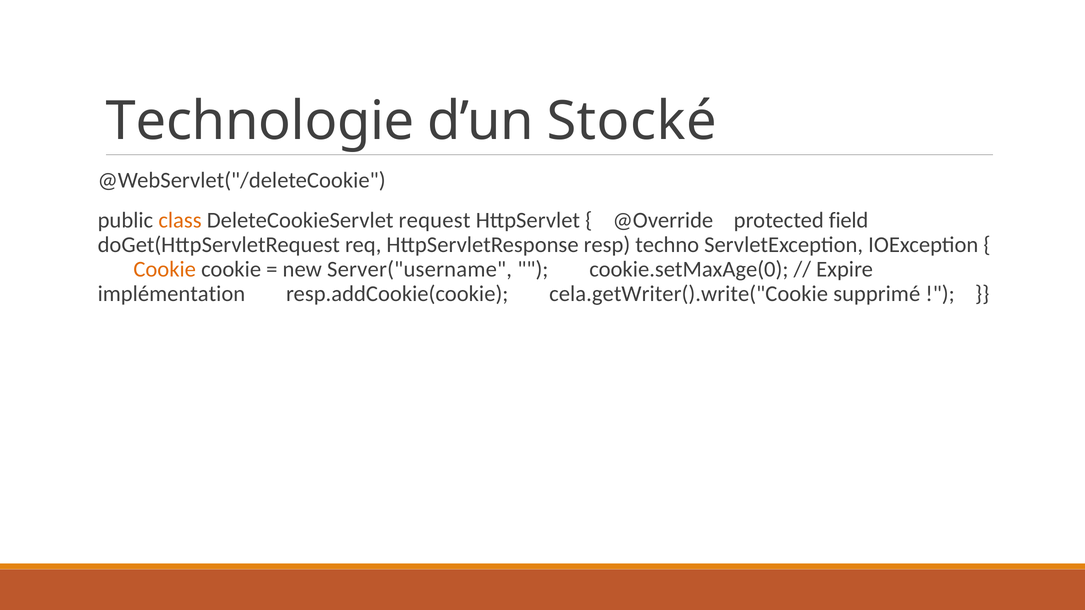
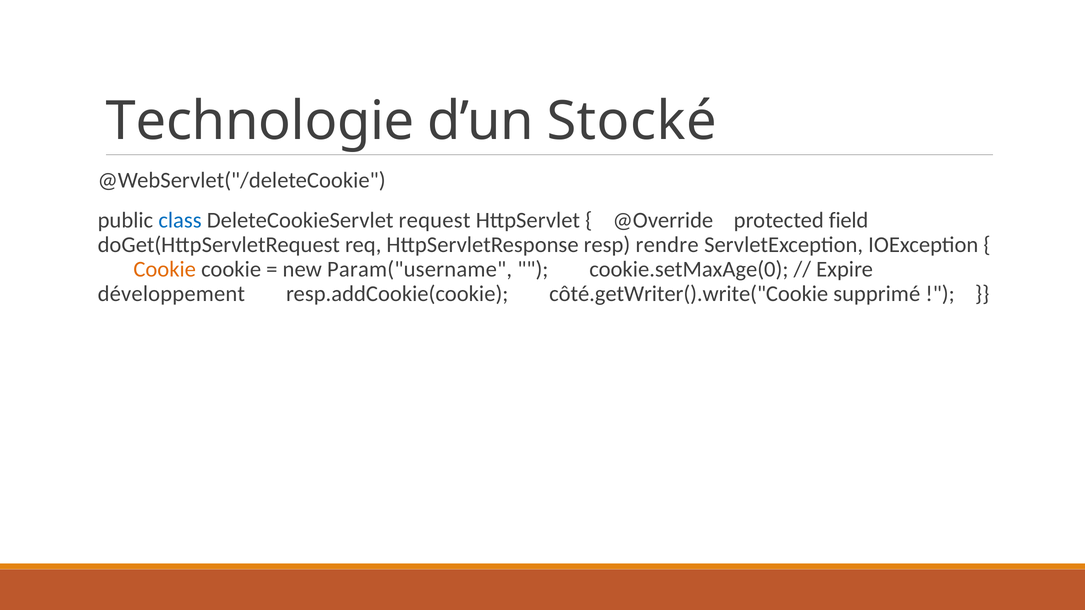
class colour: orange -> blue (180, 221)
techno: techno -> rendre (667, 245)
Server("username: Server("username -> Param("username (420, 269)
implémentation: implémentation -> développement (171, 294)
cela.getWriter().write("Cookie: cela.getWriter().write("Cookie -> côté.getWriter().write("Cookie (689, 294)
